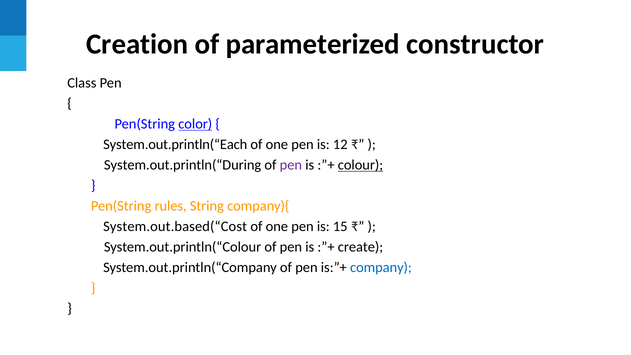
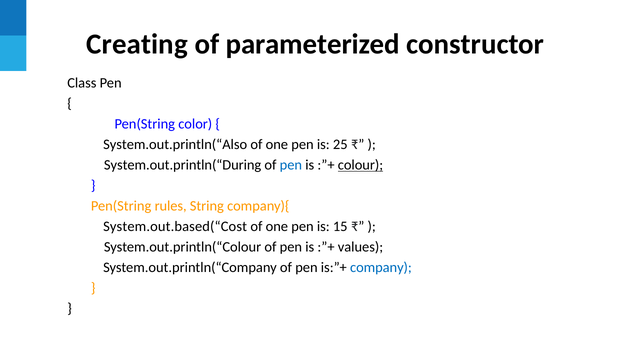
Creation: Creation -> Creating (137, 44)
color underline: present -> none (195, 124)
System.out.println(“Each: System.out.println(“Each -> System.out.println(“Also (175, 144)
12: 12 -> 25 (340, 144)
pen colour: purple -> blue (291, 165)
create: create -> values (360, 247)
